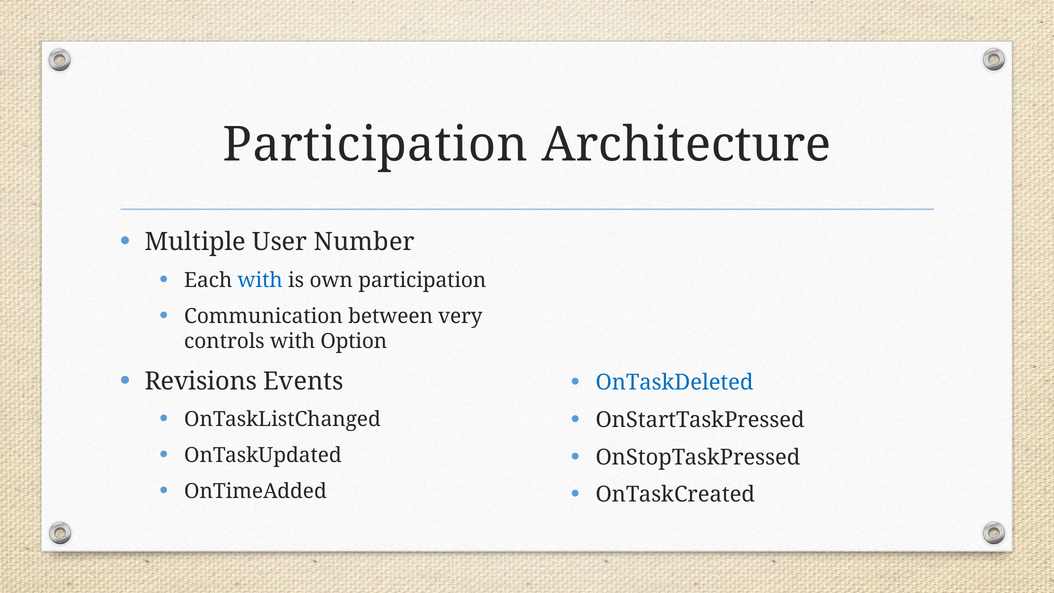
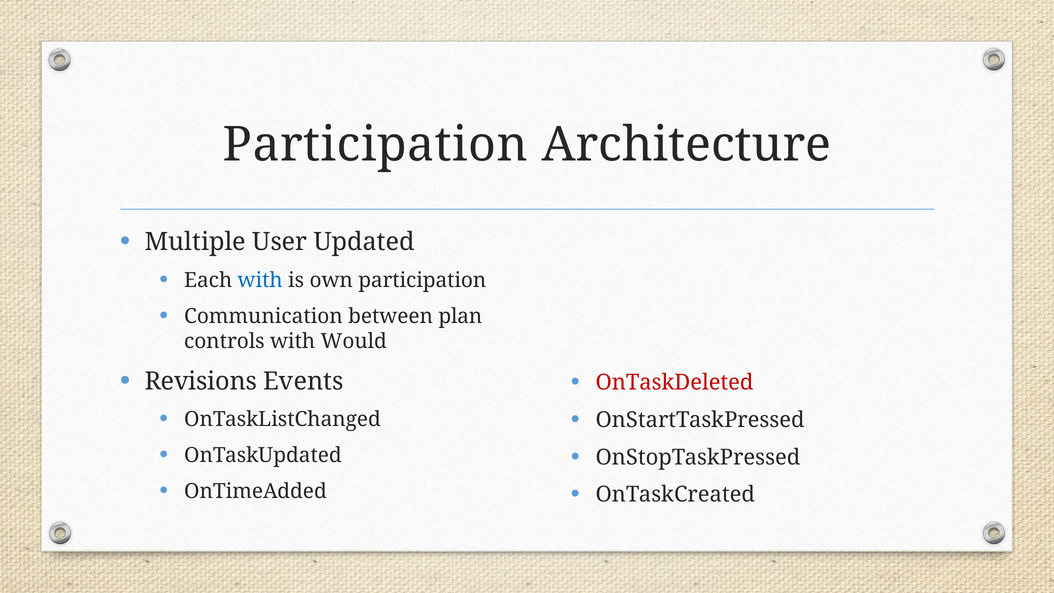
Number: Number -> Updated (364, 242)
very: very -> plan (460, 316)
Option: Option -> Would (354, 341)
OnTaskDeleted colour: blue -> red (674, 382)
